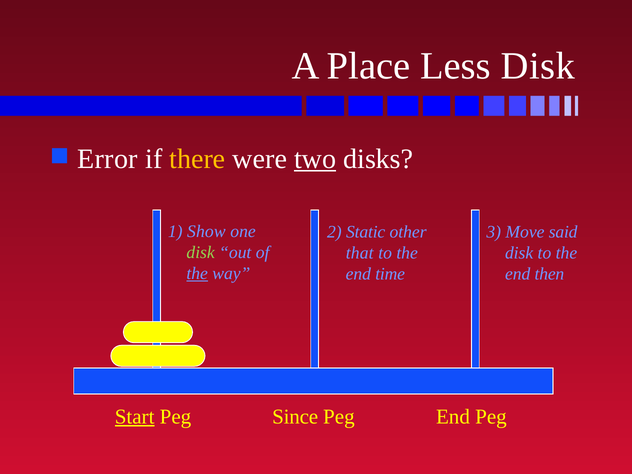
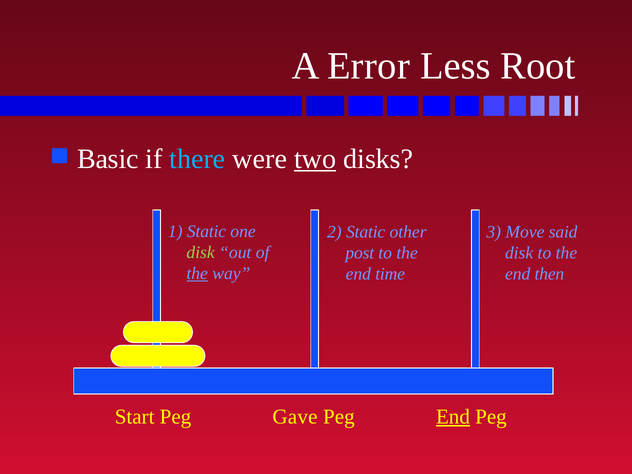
Place: Place -> Error (369, 66)
Less Disk: Disk -> Root (538, 66)
Error: Error -> Basic (108, 159)
there colour: yellow -> light blue (197, 159)
1 Show: Show -> Static (207, 231)
that: that -> post (360, 253)
Start underline: present -> none (135, 417)
Since: Since -> Gave (295, 417)
End underline: none -> present (453, 417)
